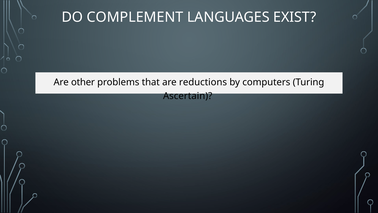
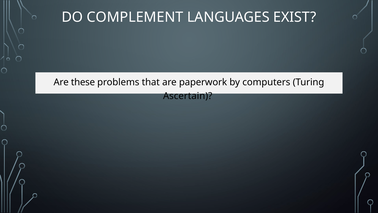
other: other -> these (83, 82)
reductions: reductions -> paperwork (203, 82)
